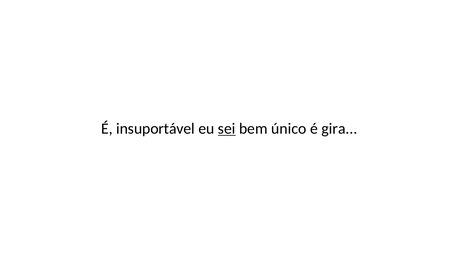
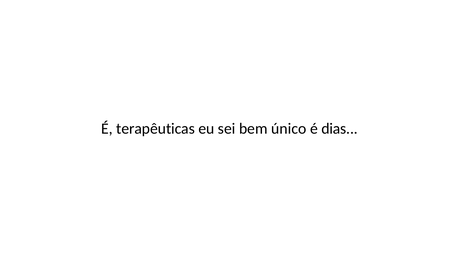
insuportável: insuportável -> terapêuticas (156, 129)
sei underline: present -> none (227, 129)
gira: gira -> dias (340, 129)
